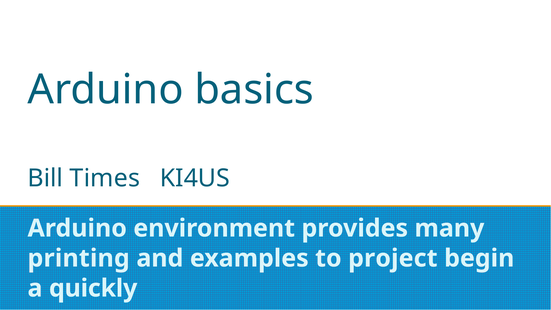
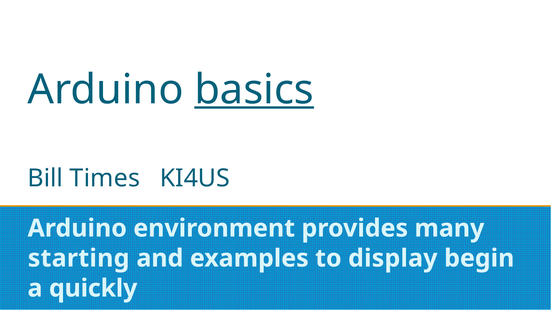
basics underline: none -> present (254, 90)
printing: printing -> starting (79, 258)
project: project -> display (393, 258)
